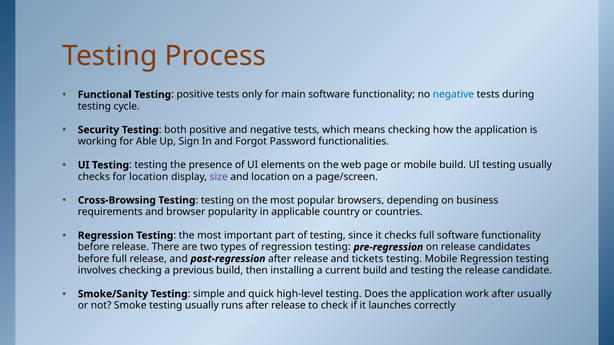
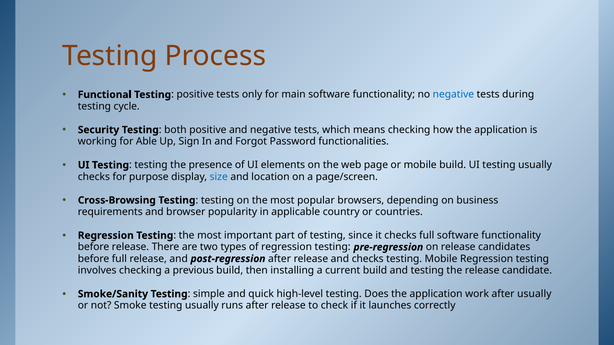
for location: location -> purpose (149, 177)
size colour: purple -> blue (219, 177)
and tickets: tickets -> checks (368, 259)
